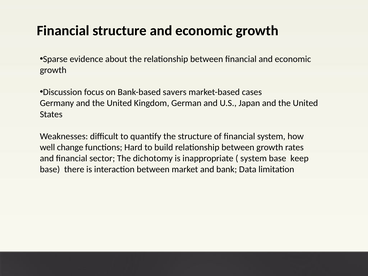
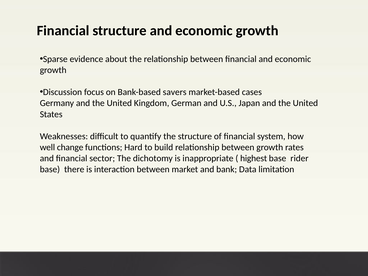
system: system -> highest (254, 158)
keep: keep -> rider (300, 158)
